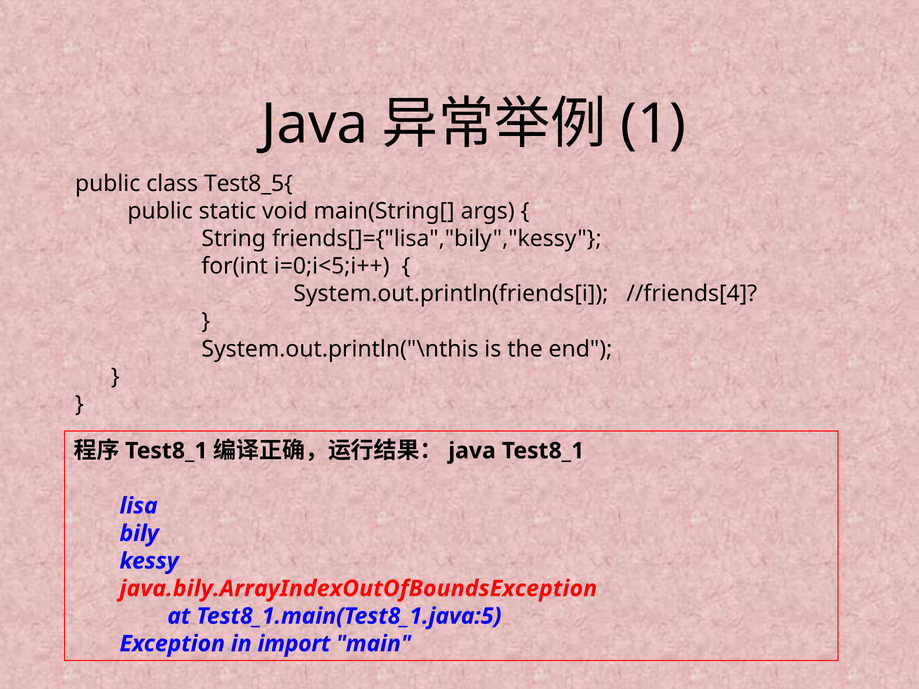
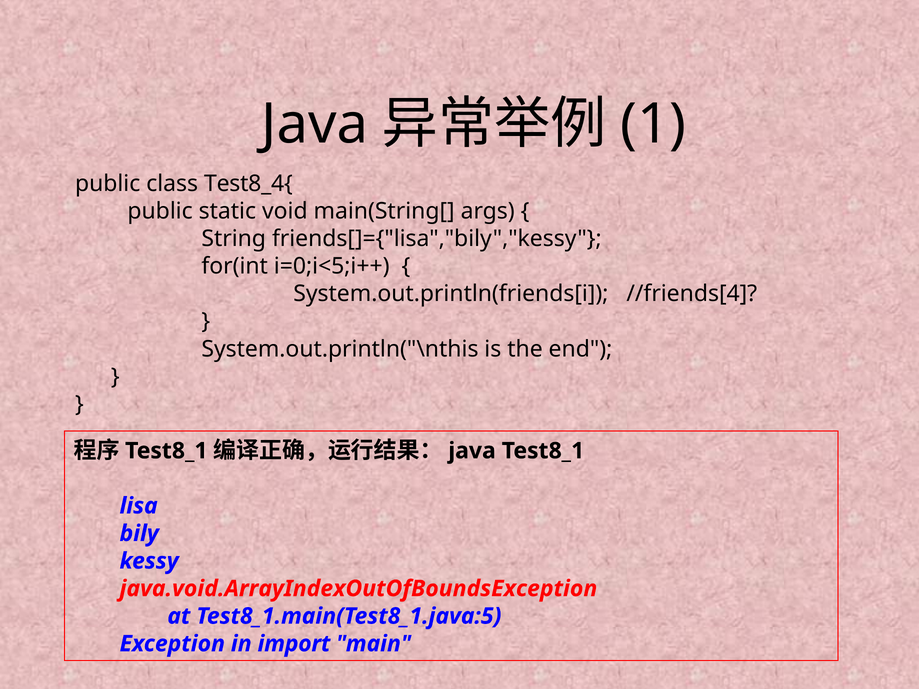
Test8_5{: Test8_5{ -> Test8_4{ (248, 184)
java.bily.ArrayIndexOutOfBoundsException: java.bily.ArrayIndexOutOfBoundsException -> java.void.ArrayIndexOutOfBoundsException (358, 589)
